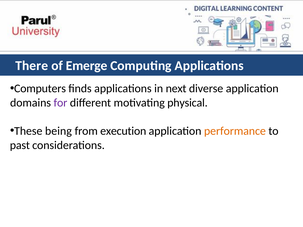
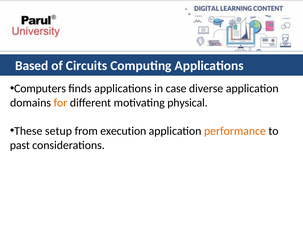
There: There -> Based (32, 66)
Emerge: Emerge -> Circuits (87, 66)
next: next -> case (176, 89)
for colour: purple -> orange (60, 103)
being: being -> setup (58, 131)
